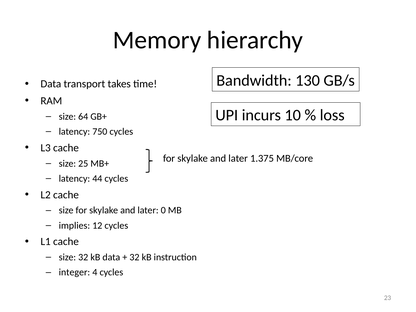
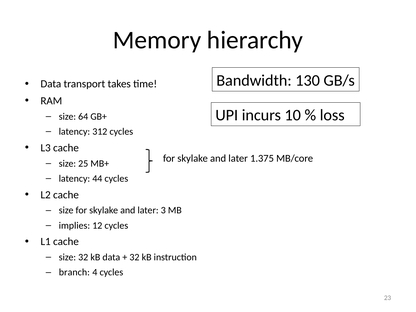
750: 750 -> 312 (100, 132)
0: 0 -> 3 (163, 210)
integer: integer -> branch (74, 272)
